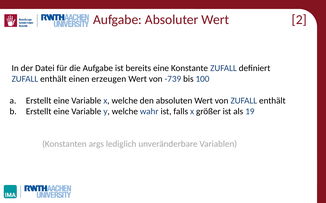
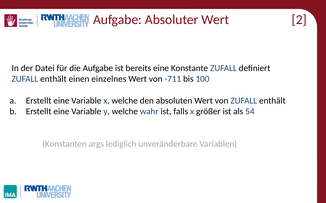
erzeugen: erzeugen -> einzelnes (109, 79)
-739: -739 -> -711 (173, 79)
19: 19 -> 54 (250, 112)
